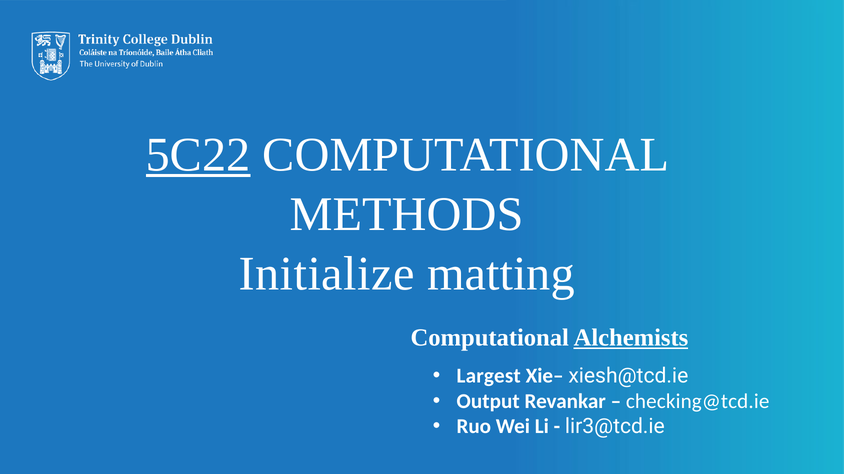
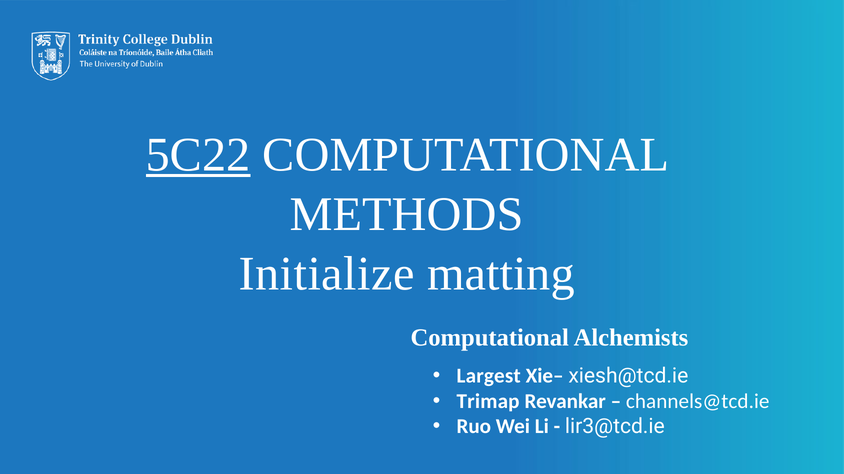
Alchemists underline: present -> none (631, 338)
Output: Output -> Trimap (488, 402)
checking@tcd.ie: checking@tcd.ie -> channels@tcd.ie (698, 402)
